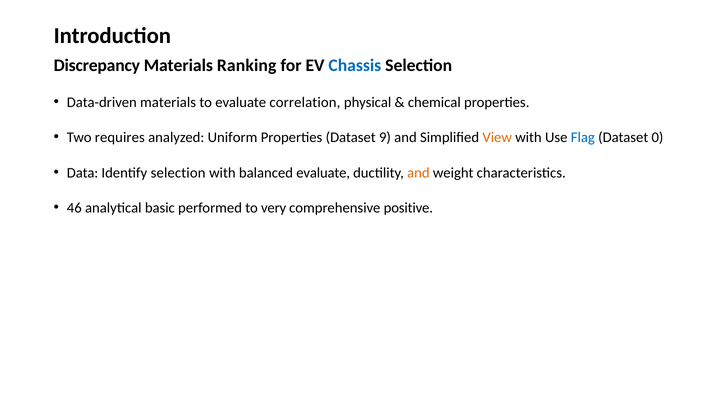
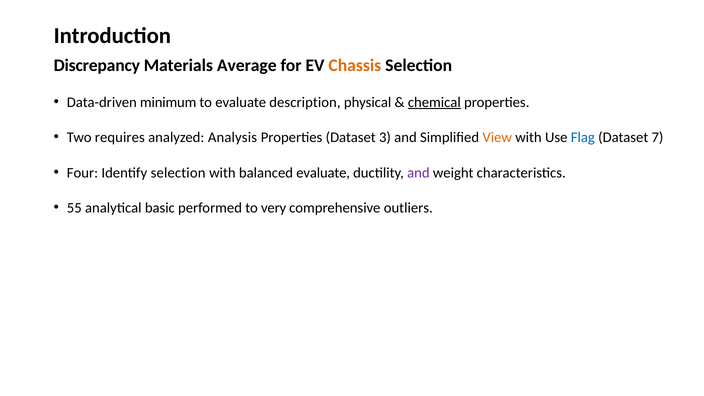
Ranking: Ranking -> Average (247, 65)
Chassis colour: blue -> orange (355, 65)
Data-driven materials: materials -> minimum (168, 102)
correlation: correlation -> description (305, 102)
chemical underline: none -> present (434, 102)
Uniform: Uniform -> Analysis (232, 137)
9: 9 -> 3 (385, 137)
0: 0 -> 7 (657, 137)
Data: Data -> Four (83, 173)
and colour: orange -> purple (418, 173)
46: 46 -> 55 (74, 208)
positive: positive -> outliers (408, 208)
